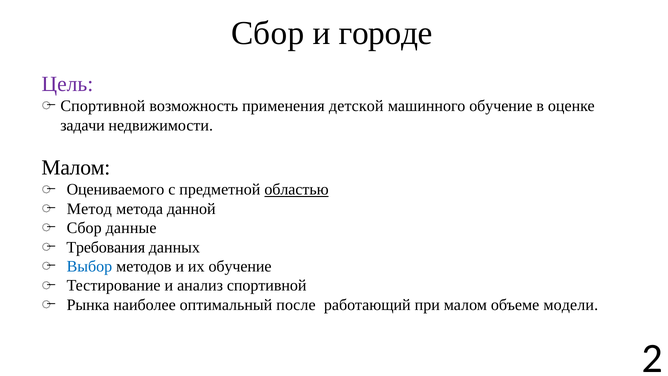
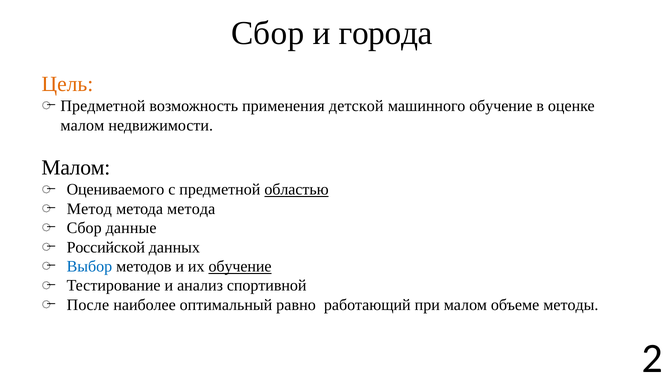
городе: городе -> города (386, 33)
Цель colour: purple -> orange (67, 84)
Спортивной: Спортивной -> Предметной (103, 106)
задачи: задачи -> малом (82, 125)
метода данной: данной -> метода (191, 209)
Требования: Требования -> Российской (106, 247)
обучение underline: none -> present (240, 266)
Рынка: Рынка -> После (88, 305)
после: после -> равно (296, 305)
модели: модели -> методы (571, 305)
